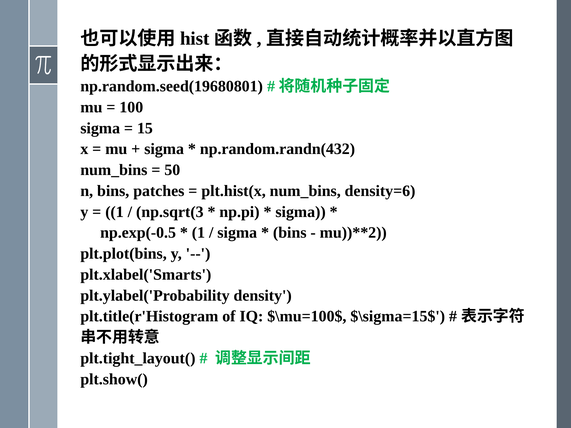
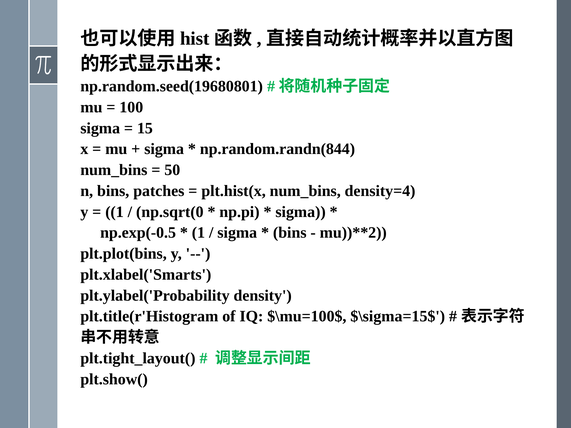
np.random.randn(432: np.random.randn(432 -> np.random.randn(844 (277, 149)
density=6: density=6 -> density=4 (380, 191)
np.sqrt(3: np.sqrt(3 -> np.sqrt(0 (170, 212)
